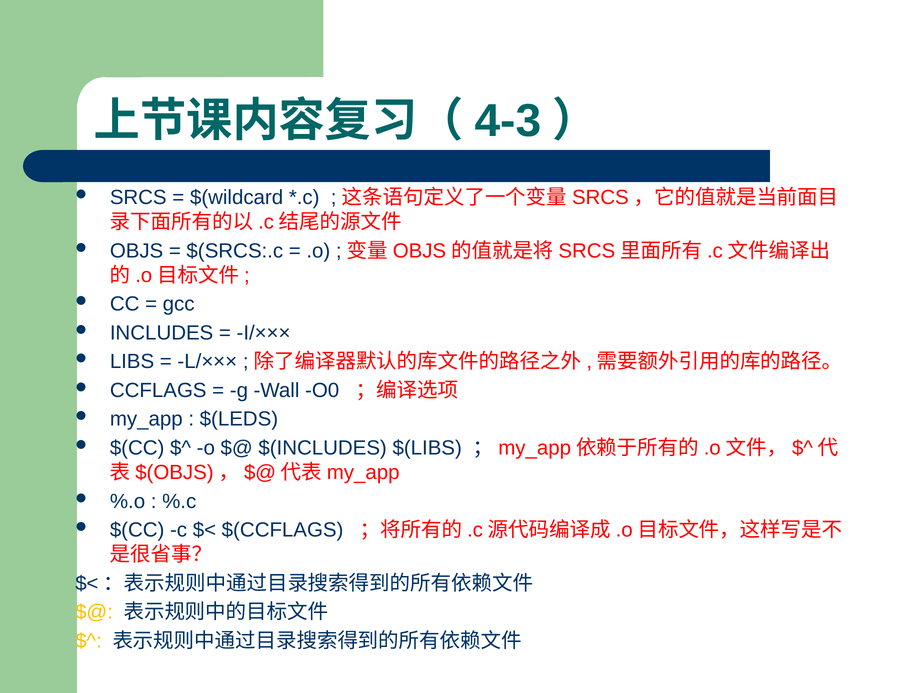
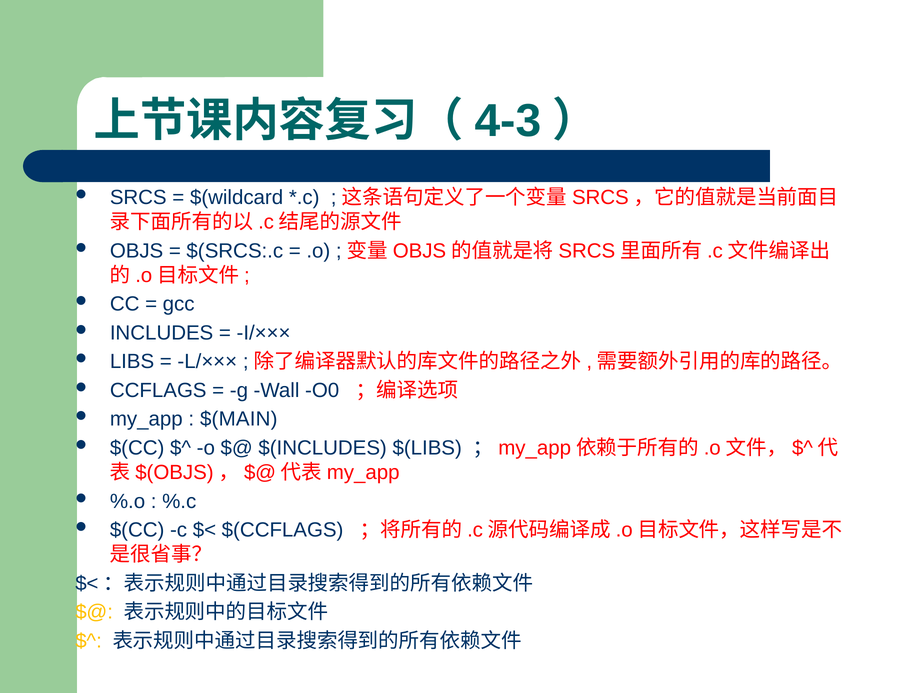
$(LEDS: $(LEDS -> $(MAIN (239, 419)
